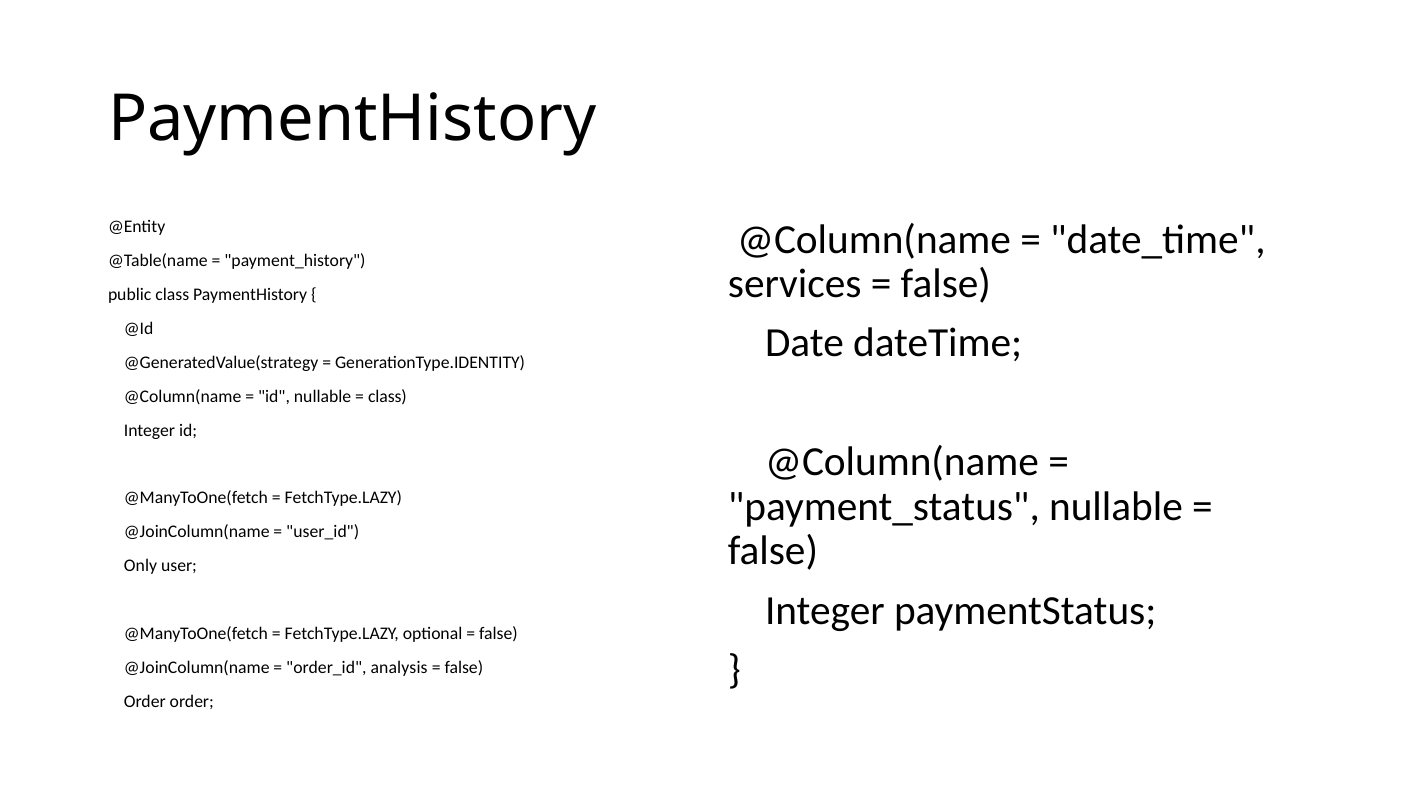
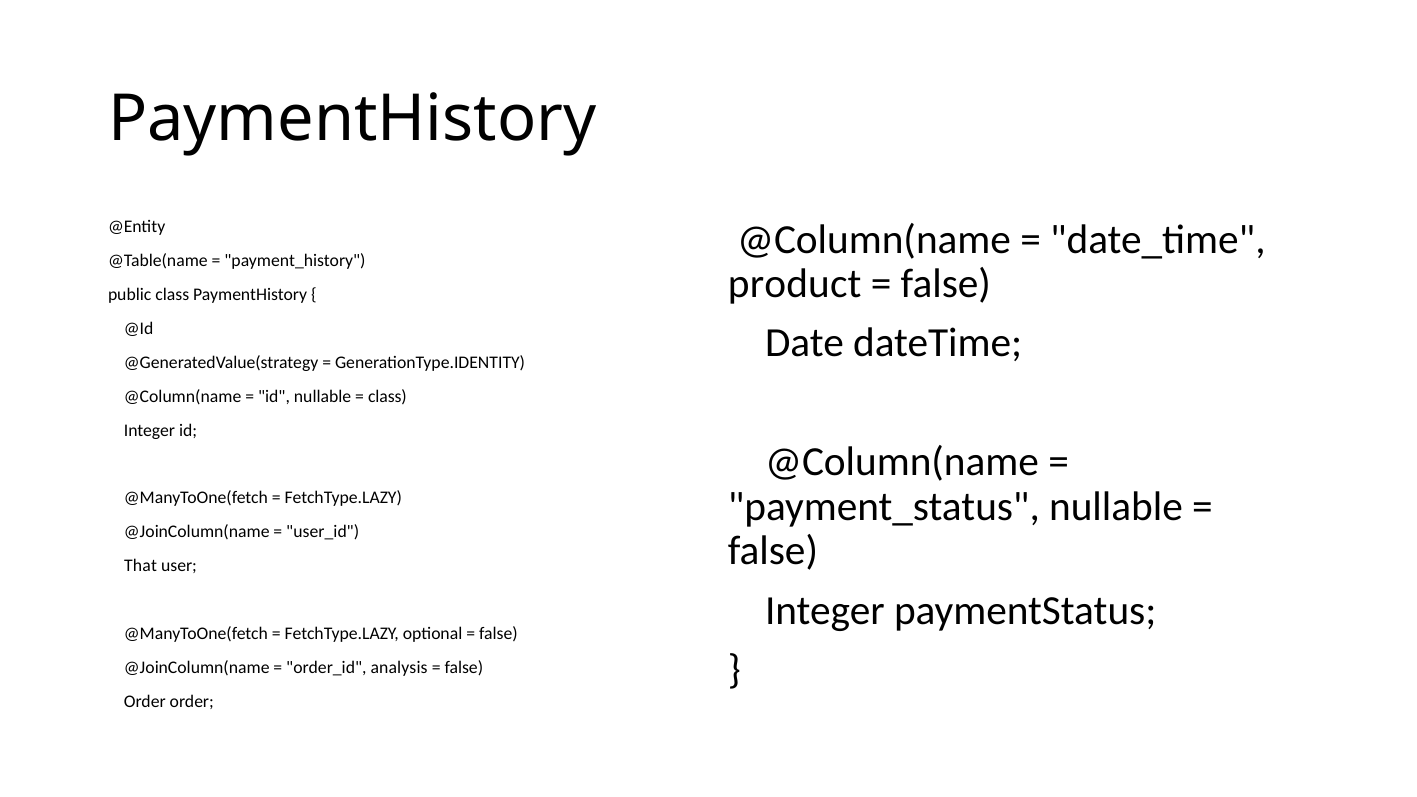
services: services -> product (795, 284)
Only: Only -> That (141, 566)
